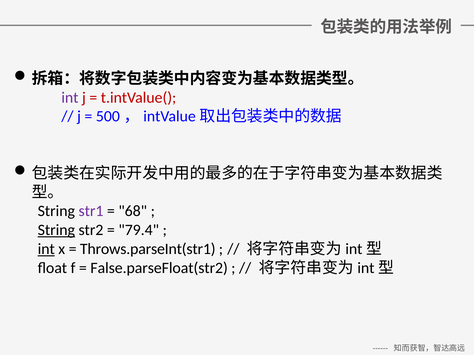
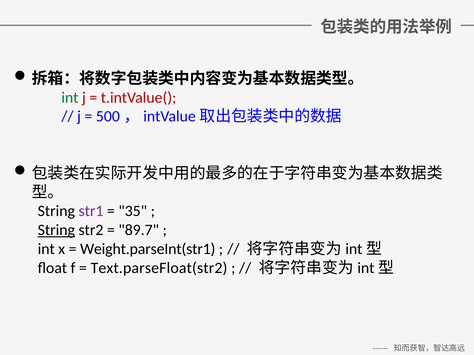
int colour: purple -> green (70, 98)
68: 68 -> 35 (133, 211)
79.4: 79.4 -> 89.7 (139, 230)
int underline: present -> none (46, 249)
Throws.parseInt(str1: Throws.parseInt(str1 -> Weight.parseInt(str1 (148, 249)
False.parseFloat(str2: False.parseFloat(str2 -> Text.parseFloat(str2 (159, 268)
